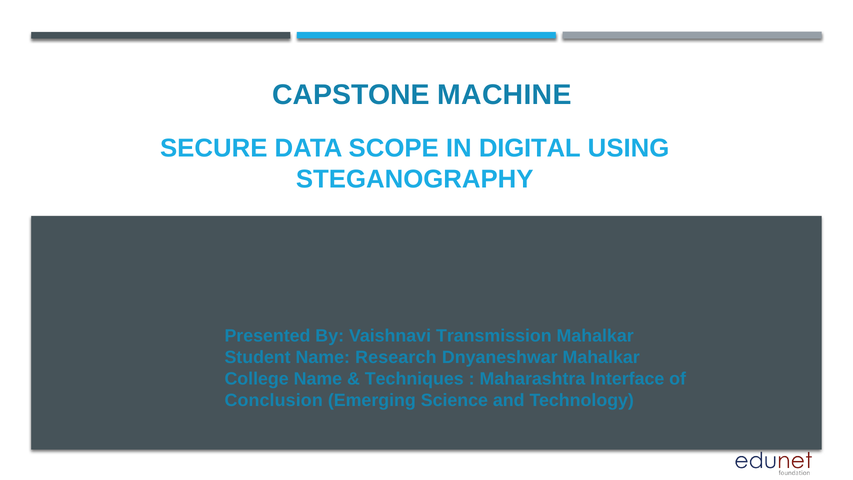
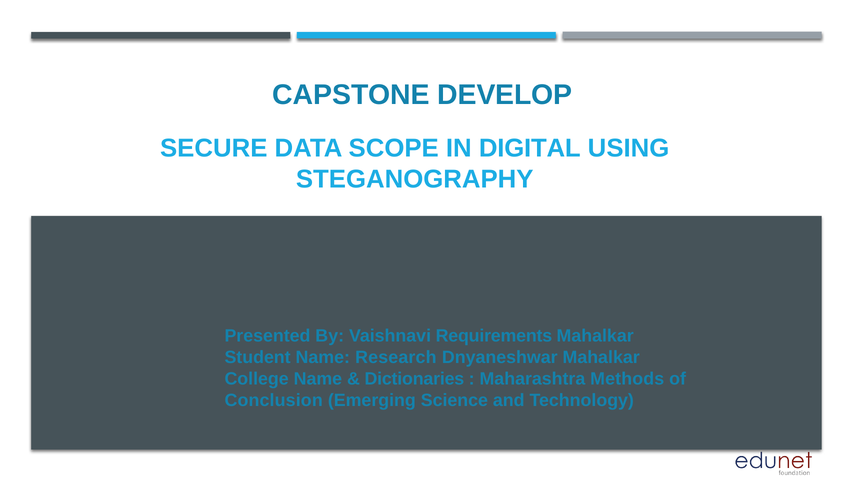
MACHINE: MACHINE -> DEVELOP (505, 95)
Transmission: Transmission -> Requirements (494, 336)
Techniques: Techniques -> Dictionaries (414, 379)
Interface: Interface -> Methods (627, 379)
